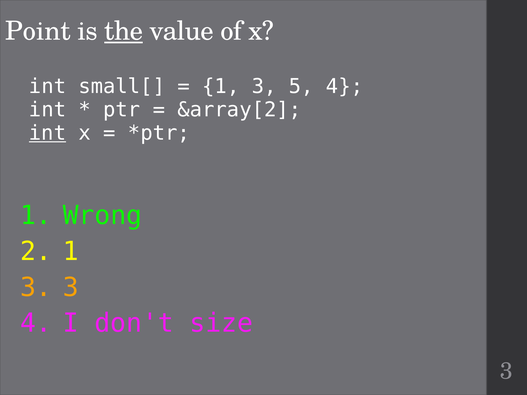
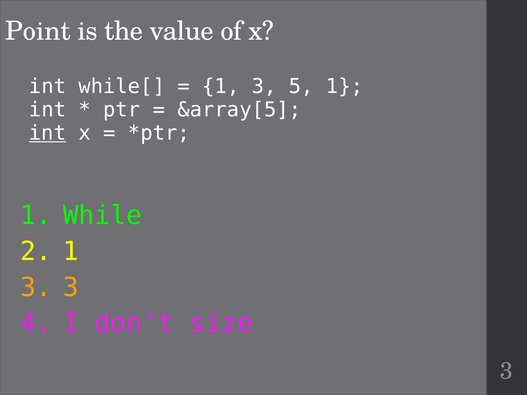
the underline: present -> none (124, 31)
small[: small[ -> while[ (122, 87)
5 4: 4 -> 1 (345, 87)
&array[2: &array[2 -> &array[5 (239, 110)
Wrong: Wrong -> While (102, 216)
